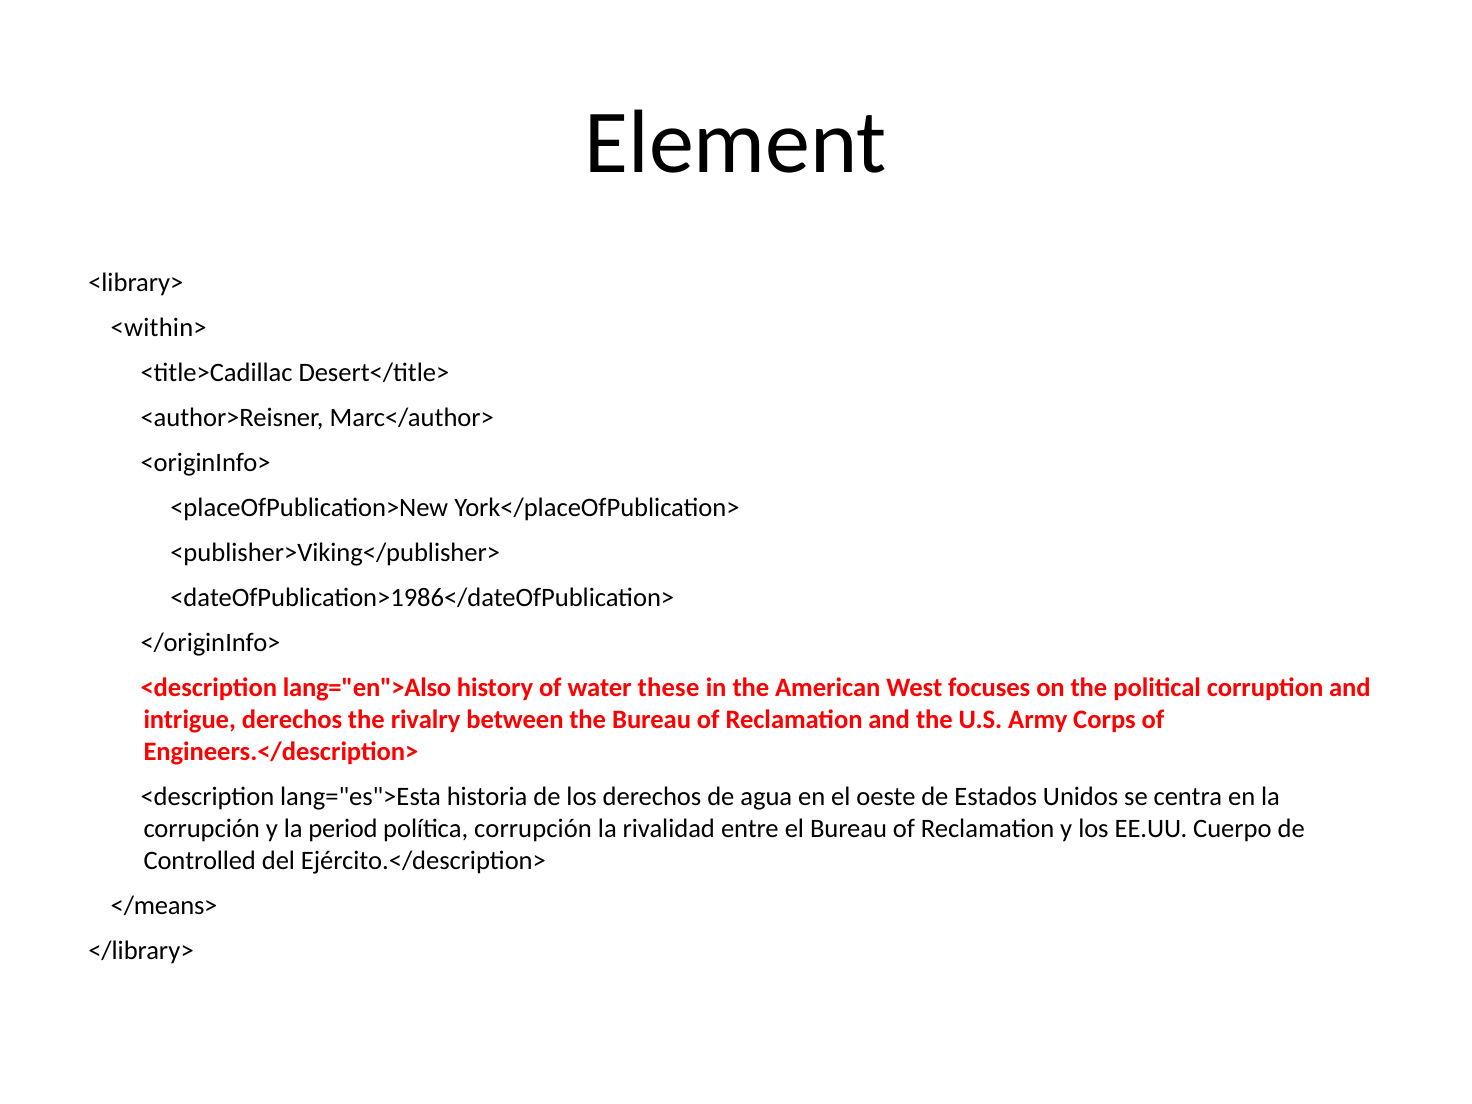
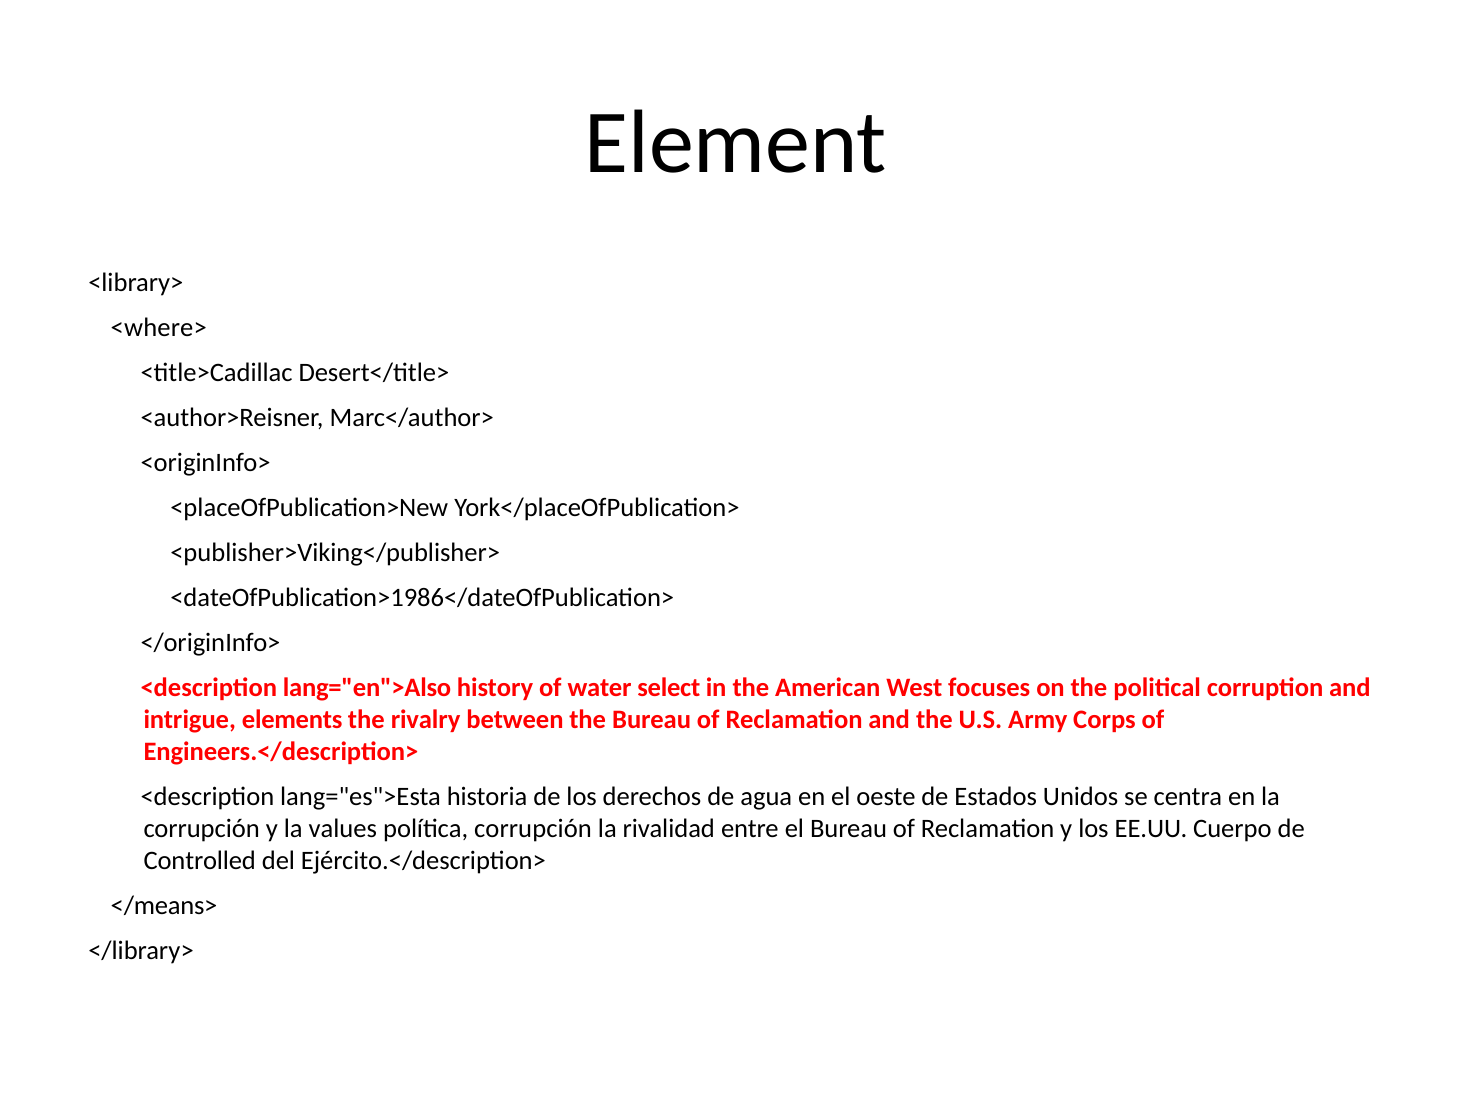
<within>: <within> -> <where> (159, 328)
these: these -> select (669, 688)
intrigue derechos: derechos -> elements (292, 720)
period: period -> values (343, 829)
